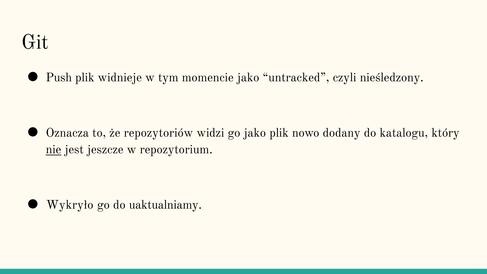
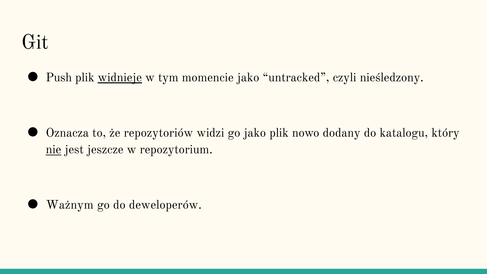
widnieje underline: none -> present (120, 78)
Wykryło: Wykryło -> Ważnym (70, 205)
uaktualniamy: uaktualniamy -> deweloperów (165, 205)
